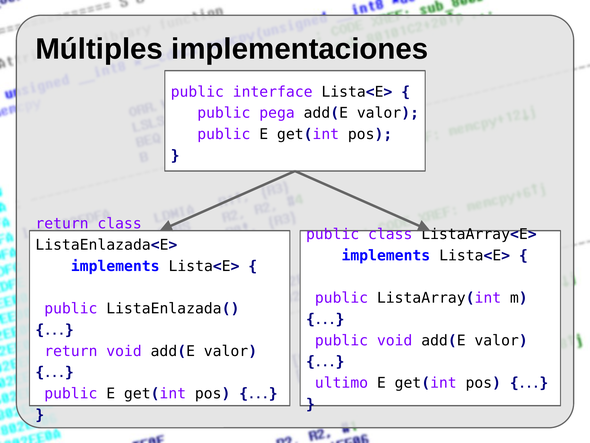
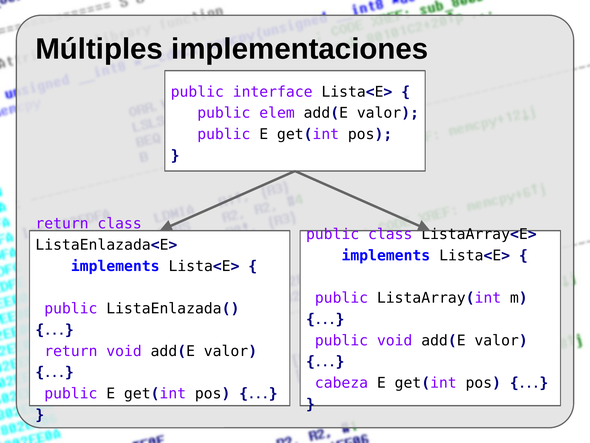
pega: pega -> elem (277, 113)
ultimo: ultimo -> cabeza (341, 383)
